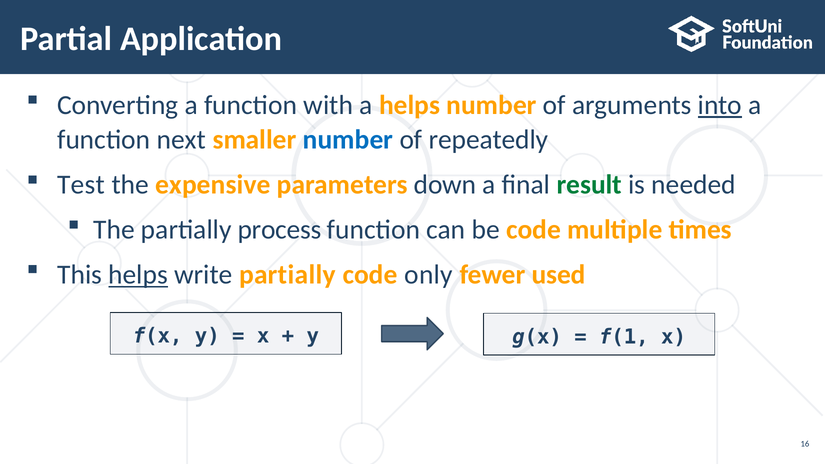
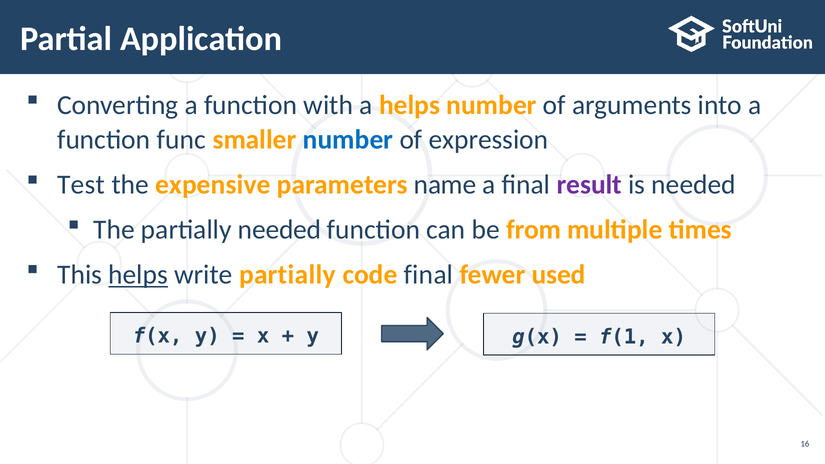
into underline: present -> none (720, 105)
next: next -> func (181, 140)
repeatedly: repeatedly -> expression (488, 140)
down: down -> name (445, 185)
result colour: green -> purple (589, 185)
partially process: process -> needed (280, 230)
be code: code -> from (534, 230)
code only: only -> final (429, 275)
